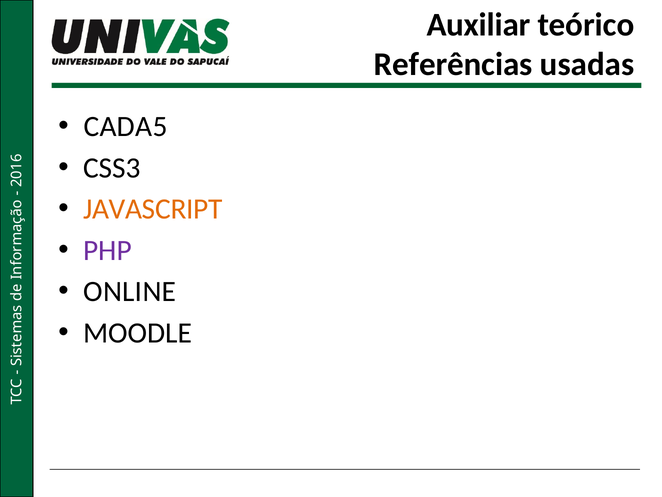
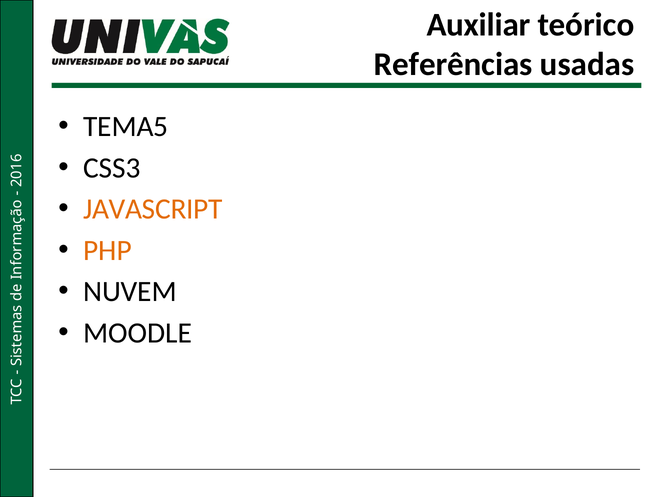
CADA5: CADA5 -> TEMA5 (126, 126)
PHP colour: purple -> orange (108, 250)
ONLINE: ONLINE -> NUVEM (130, 291)
